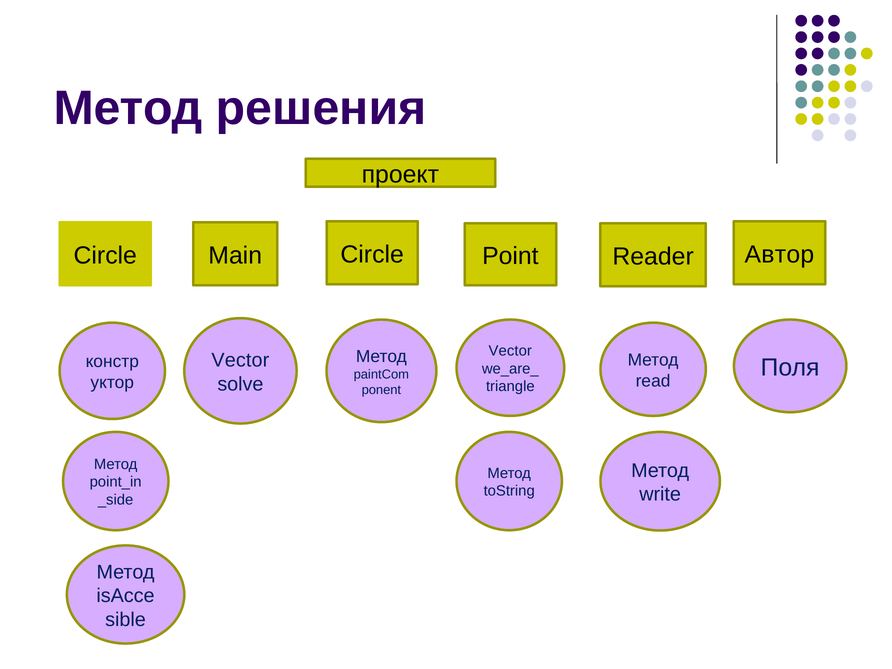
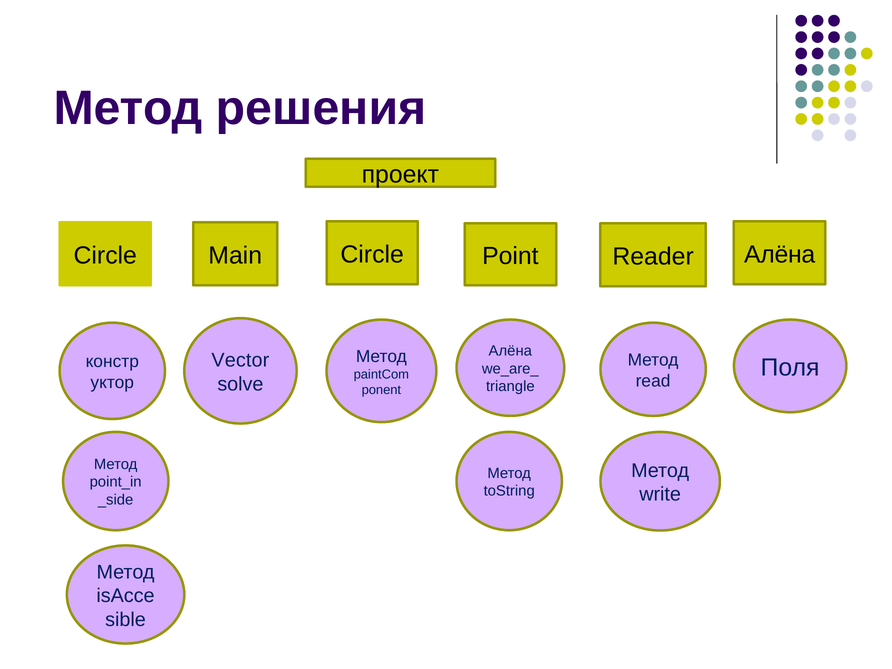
Reader Автор: Автор -> Алёна (780, 254)
Vector: Vector -> Алёна (510, 351)
